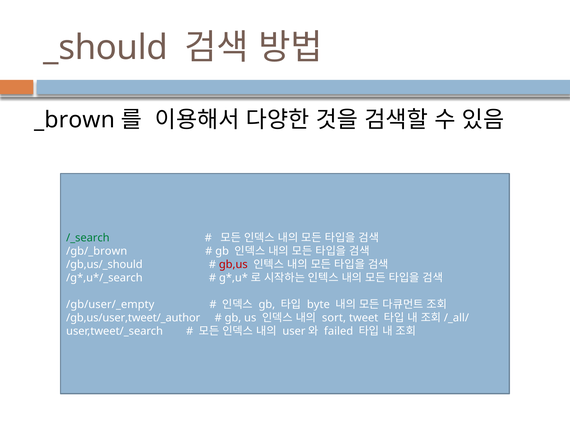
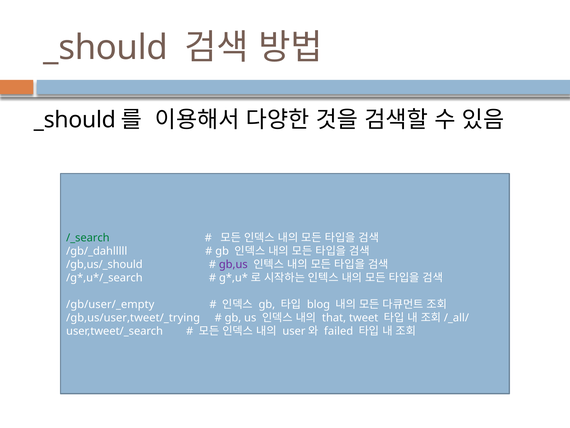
_brown: _brown -> _should (75, 120)
/gb/_brown: /gb/_brown -> /gb/_dahlllll (97, 251)
gb,us colour: red -> purple (233, 264)
byte: byte -> blog (318, 304)
/gb,us/user,tweet/_author: /gb,us/user,tweet/_author -> /gb,us/user,tweet/_trying (133, 317)
sort: sort -> that (334, 317)
